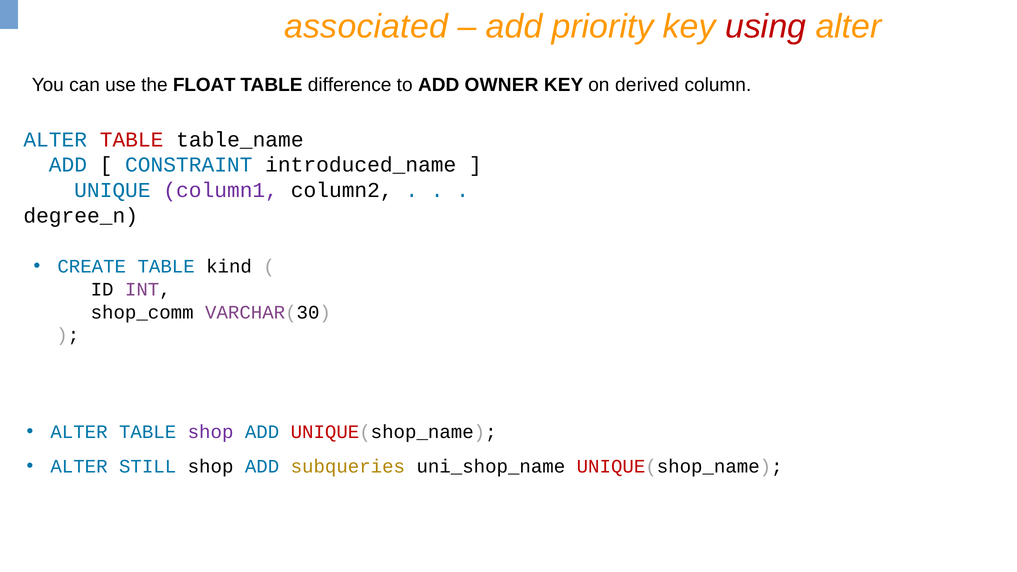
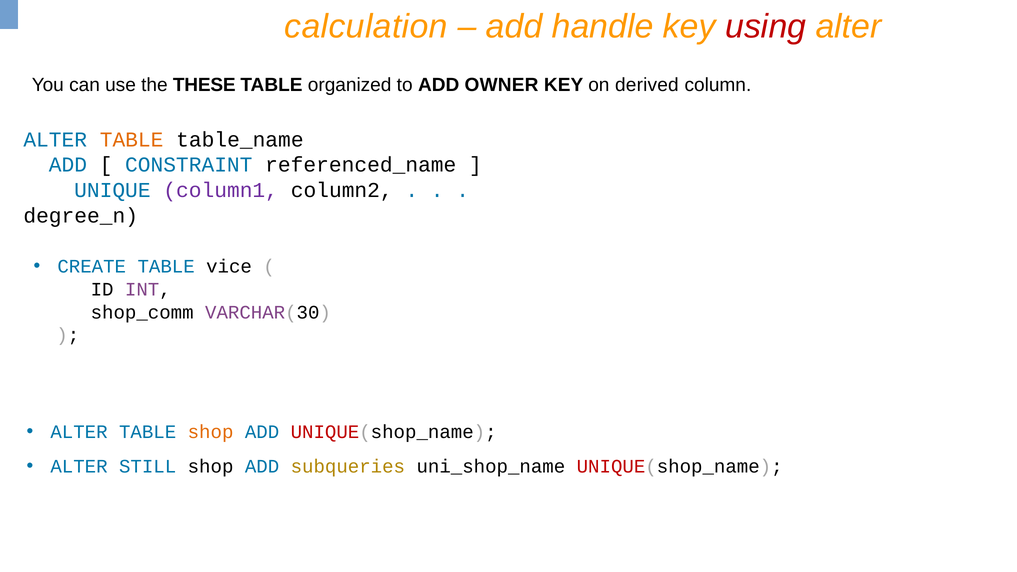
associated: associated -> calculation (366, 26)
priority: priority -> handle (603, 26)
FLOAT: FLOAT -> THESE (204, 85)
difference: difference -> organized (350, 85)
TABLE colour: red -> orange (132, 140)
introduced_name: introduced_name -> referenced_name (361, 165)
kind: kind -> vice (229, 266)
shop colour: purple -> orange (211, 432)
